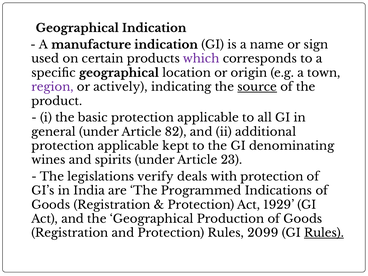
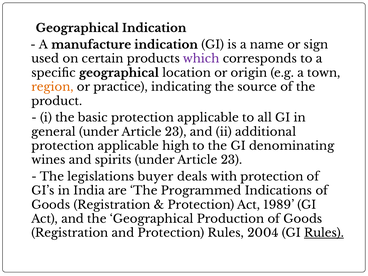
region colour: purple -> orange (52, 87)
actively: actively -> practice (121, 87)
source underline: present -> none (257, 87)
general under Article 82: 82 -> 23 (176, 132)
kept: kept -> high (176, 146)
verify: verify -> buyer (155, 177)
1929: 1929 -> 1989 (279, 205)
2099: 2099 -> 2004 (263, 233)
